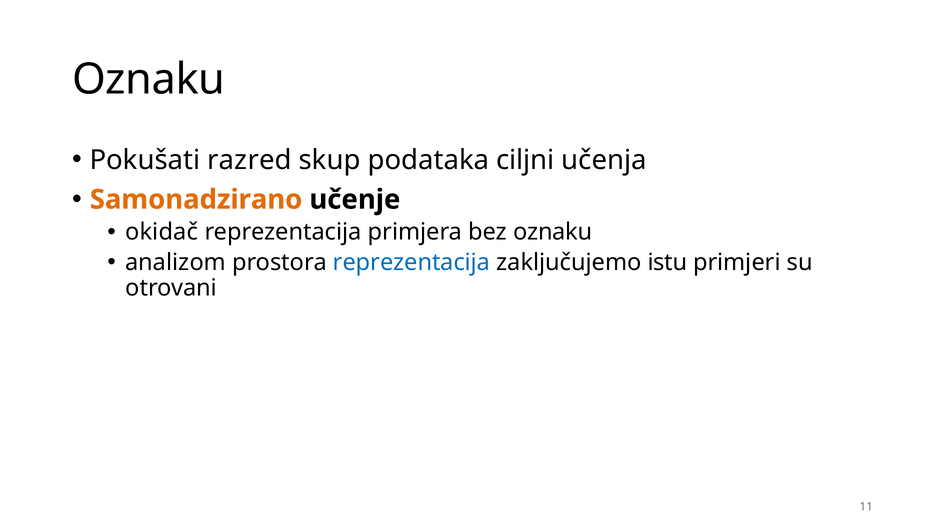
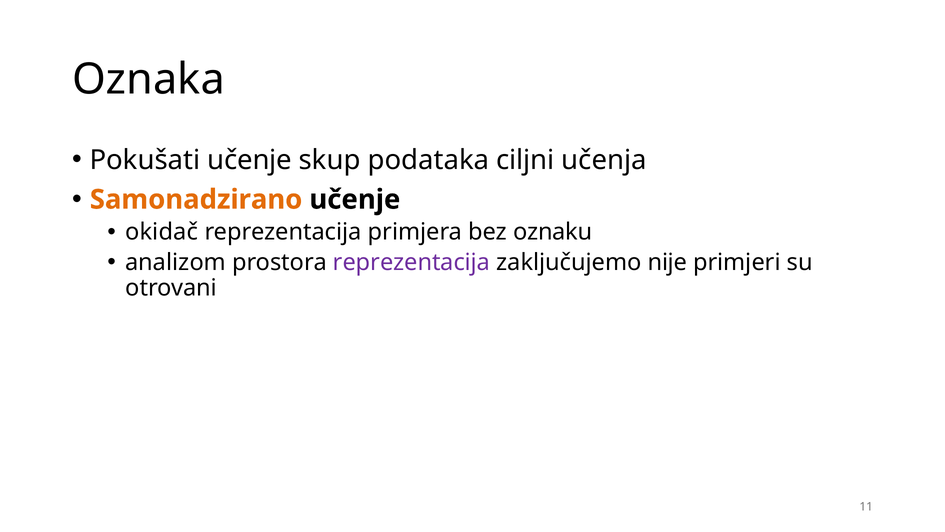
Oznaku: Oznaku -> Oznaka (148, 79)
Pokušati razred: razred -> učenje (250, 160)
reprezentacija colour: blue -> purple (412, 262)
istu: istu -> nije (667, 262)
